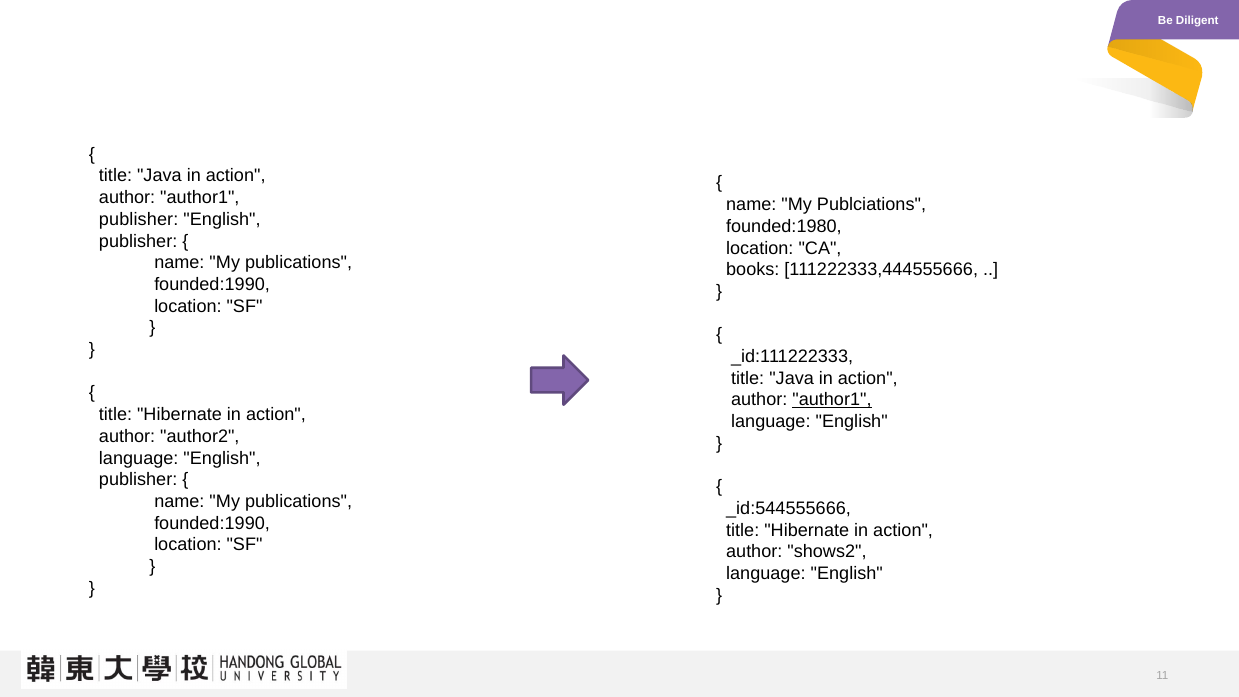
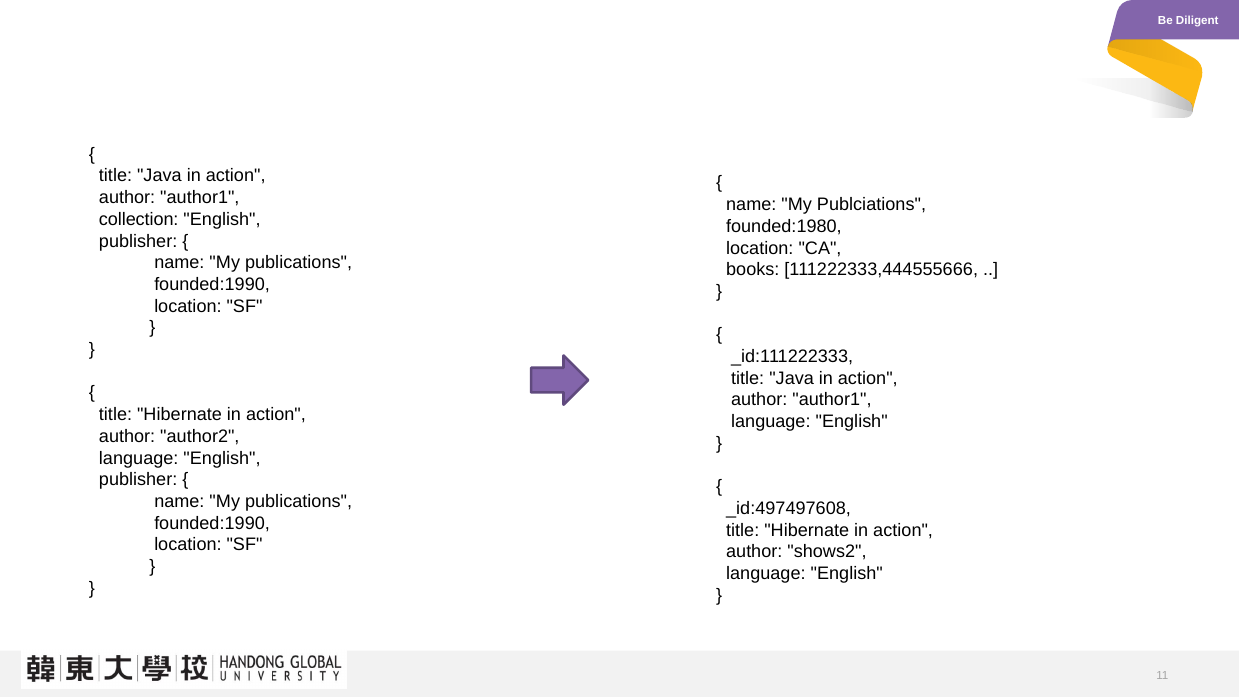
publisher: publisher -> collection (139, 219)
author1 underline: present -> none (832, 400)
_id:544555666: _id:544555666 -> _id:497497608 (789, 508)
